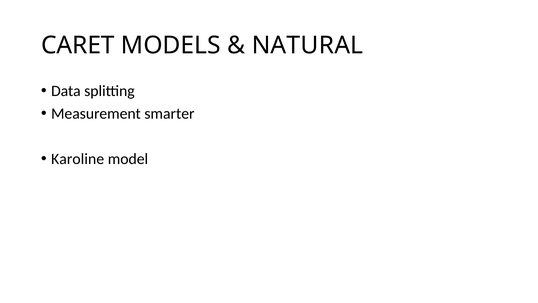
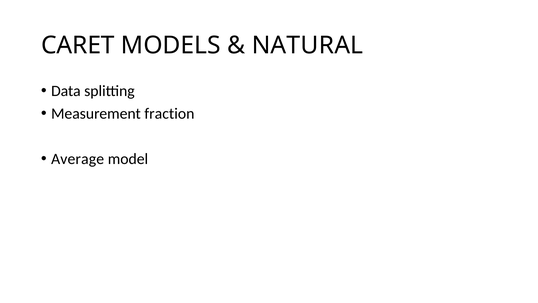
smarter: smarter -> fraction (169, 114)
Karoline: Karoline -> Average (78, 159)
